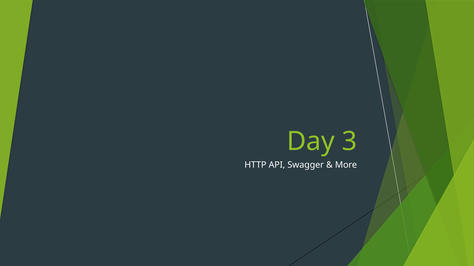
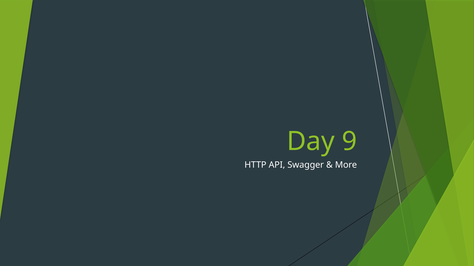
3: 3 -> 9 (349, 142)
